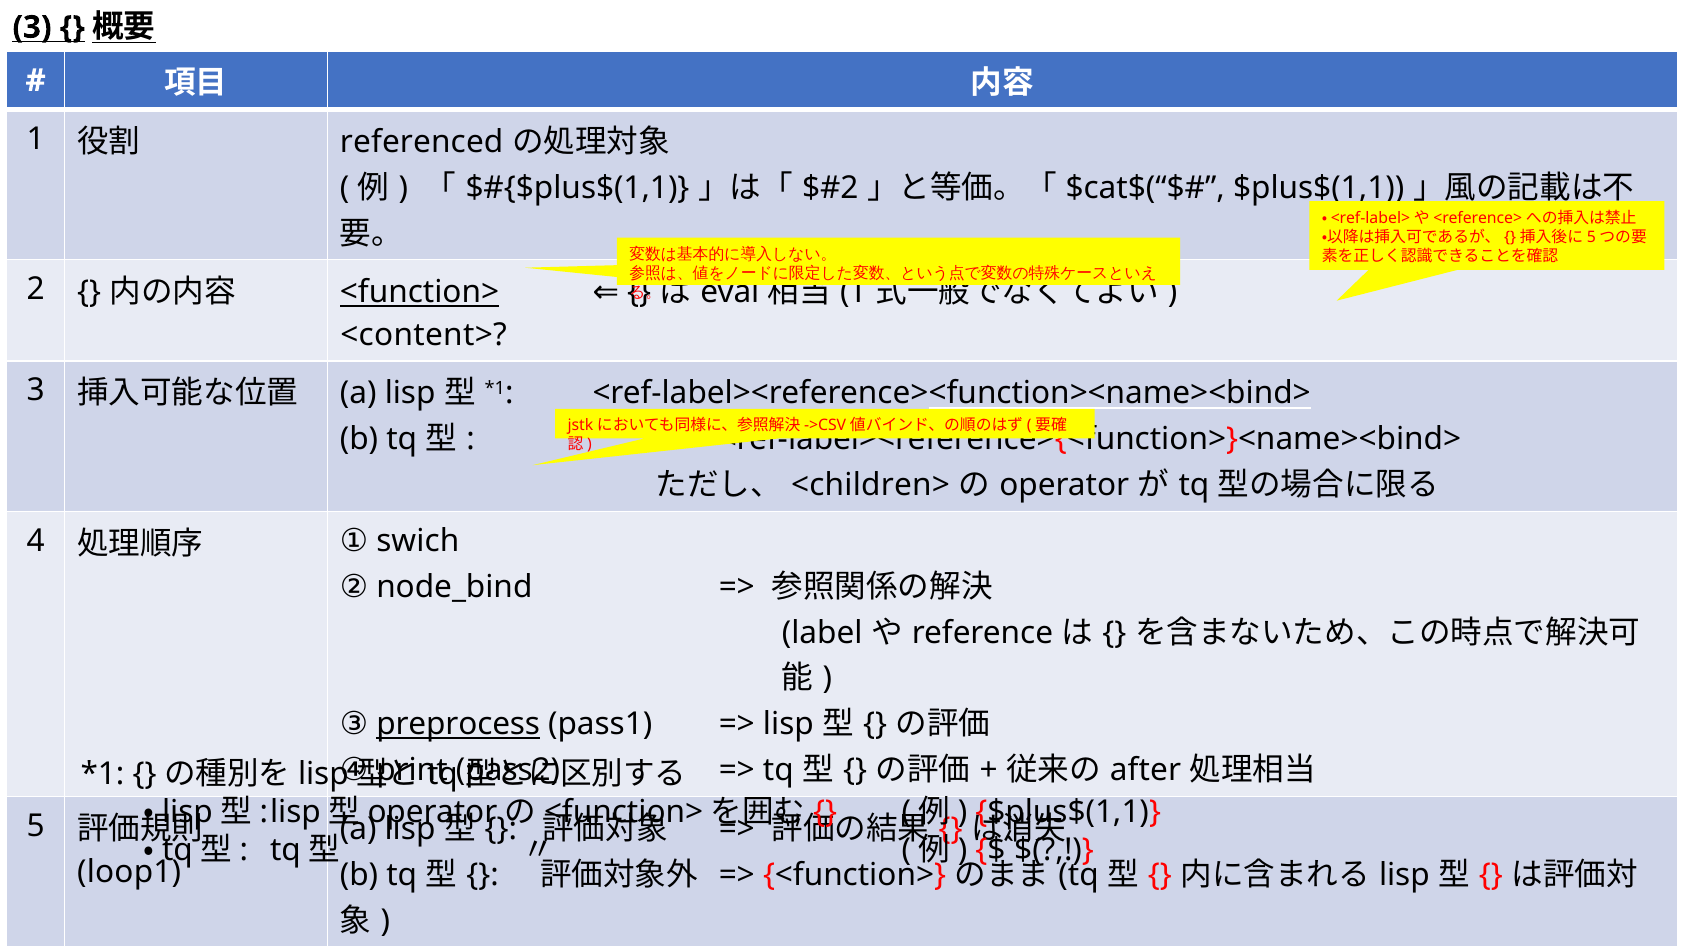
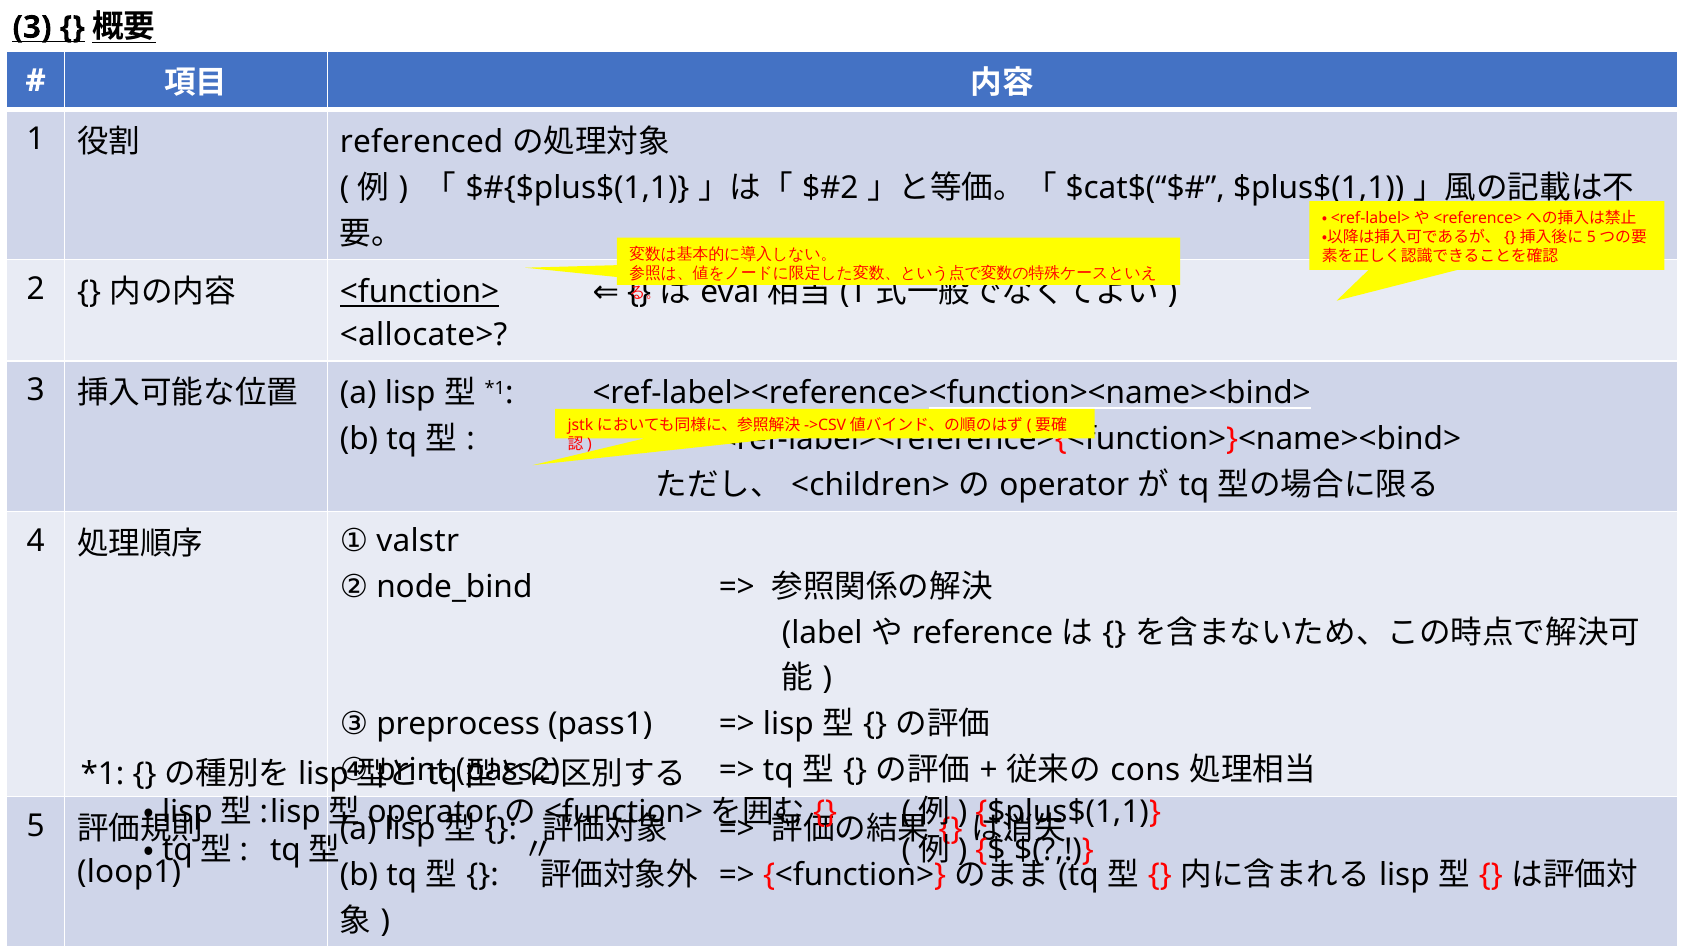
<content>: <content> -> <allocate> (424, 335)
swich: swich -> valstr (418, 541)
preprocess underline: present -> none (458, 725)
after: after -> cons (1145, 771)
